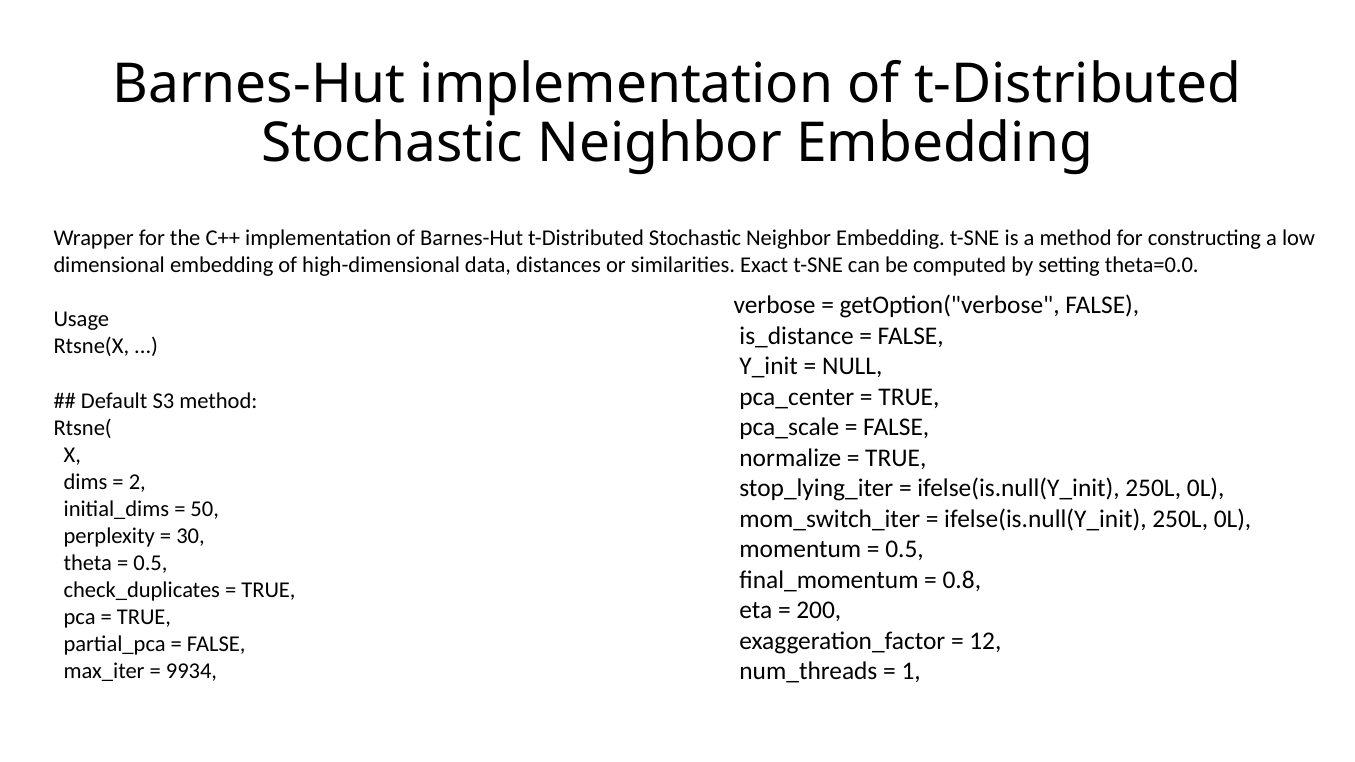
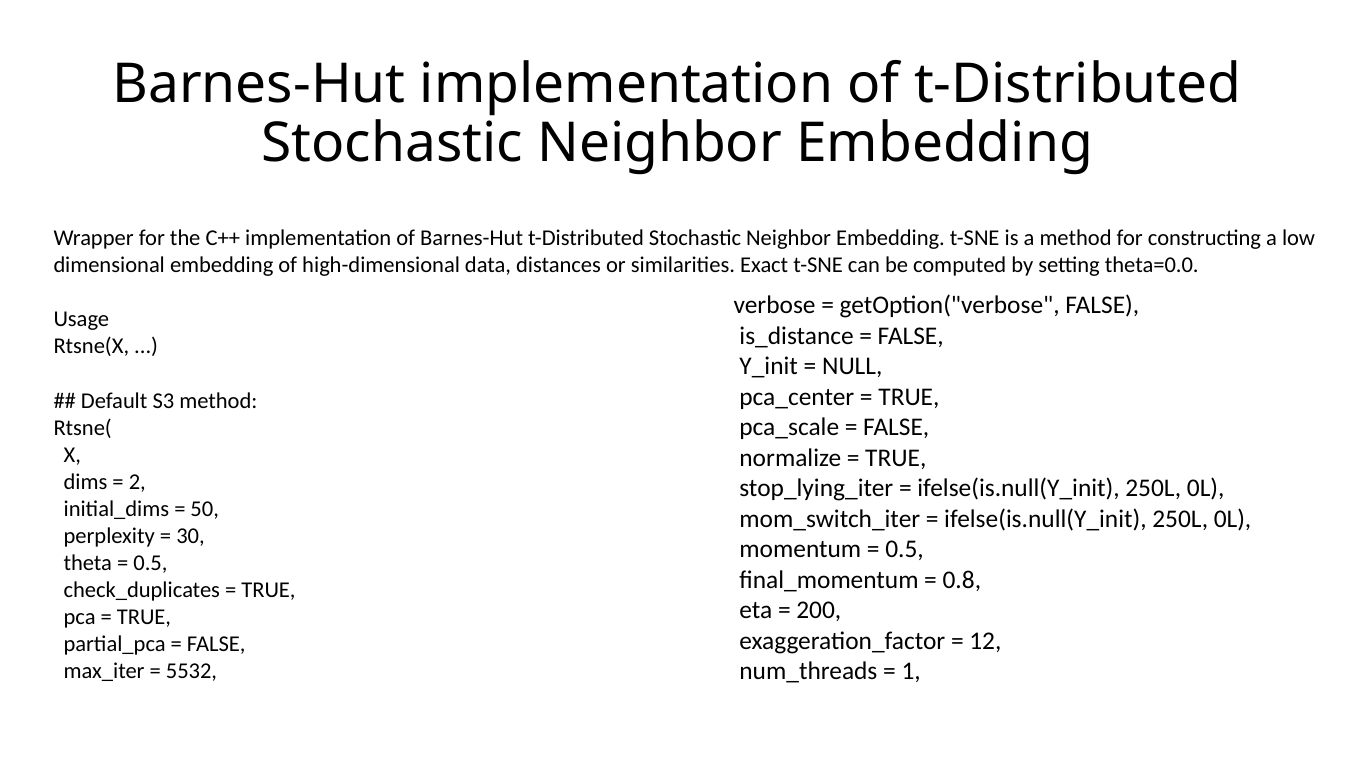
9934: 9934 -> 5532 (192, 672)
